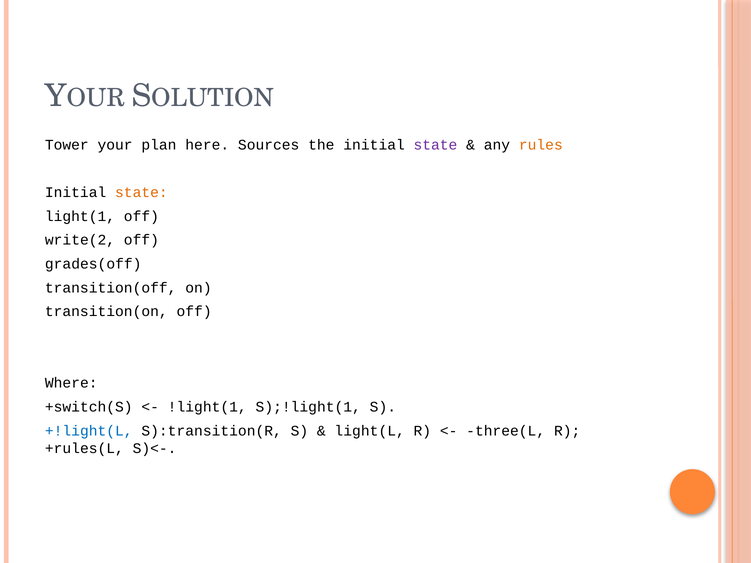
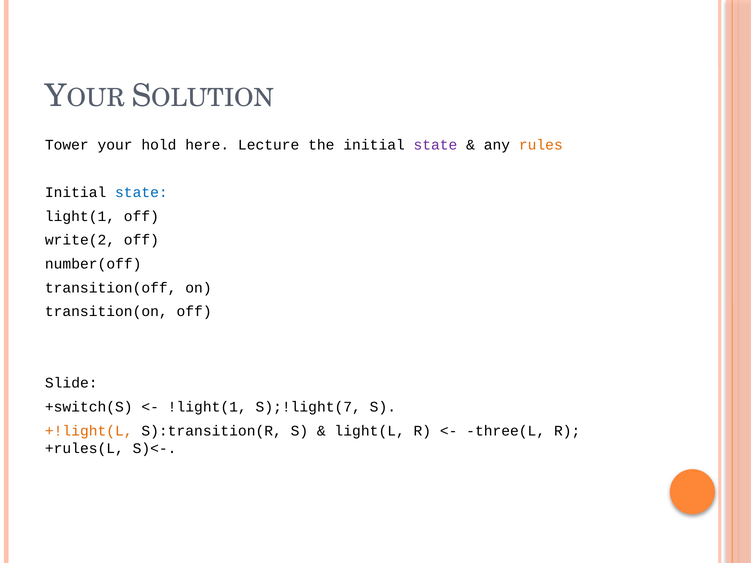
plan: plan -> hold (159, 145)
Sources: Sources -> Lecture (269, 145)
state colour: orange -> blue (141, 193)
grades(off: grades(off -> number(off (93, 264)
Where: Where -> Slide (71, 383)
S);!light(1: S);!light(1 -> S);!light(7 (308, 407)
+!light(L colour: blue -> orange (89, 431)
